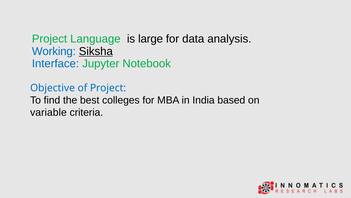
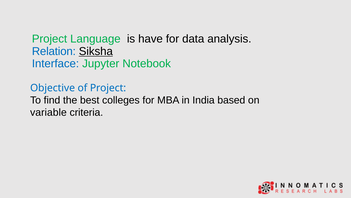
large: large -> have (151, 39)
Working: Working -> Relation (54, 51)
